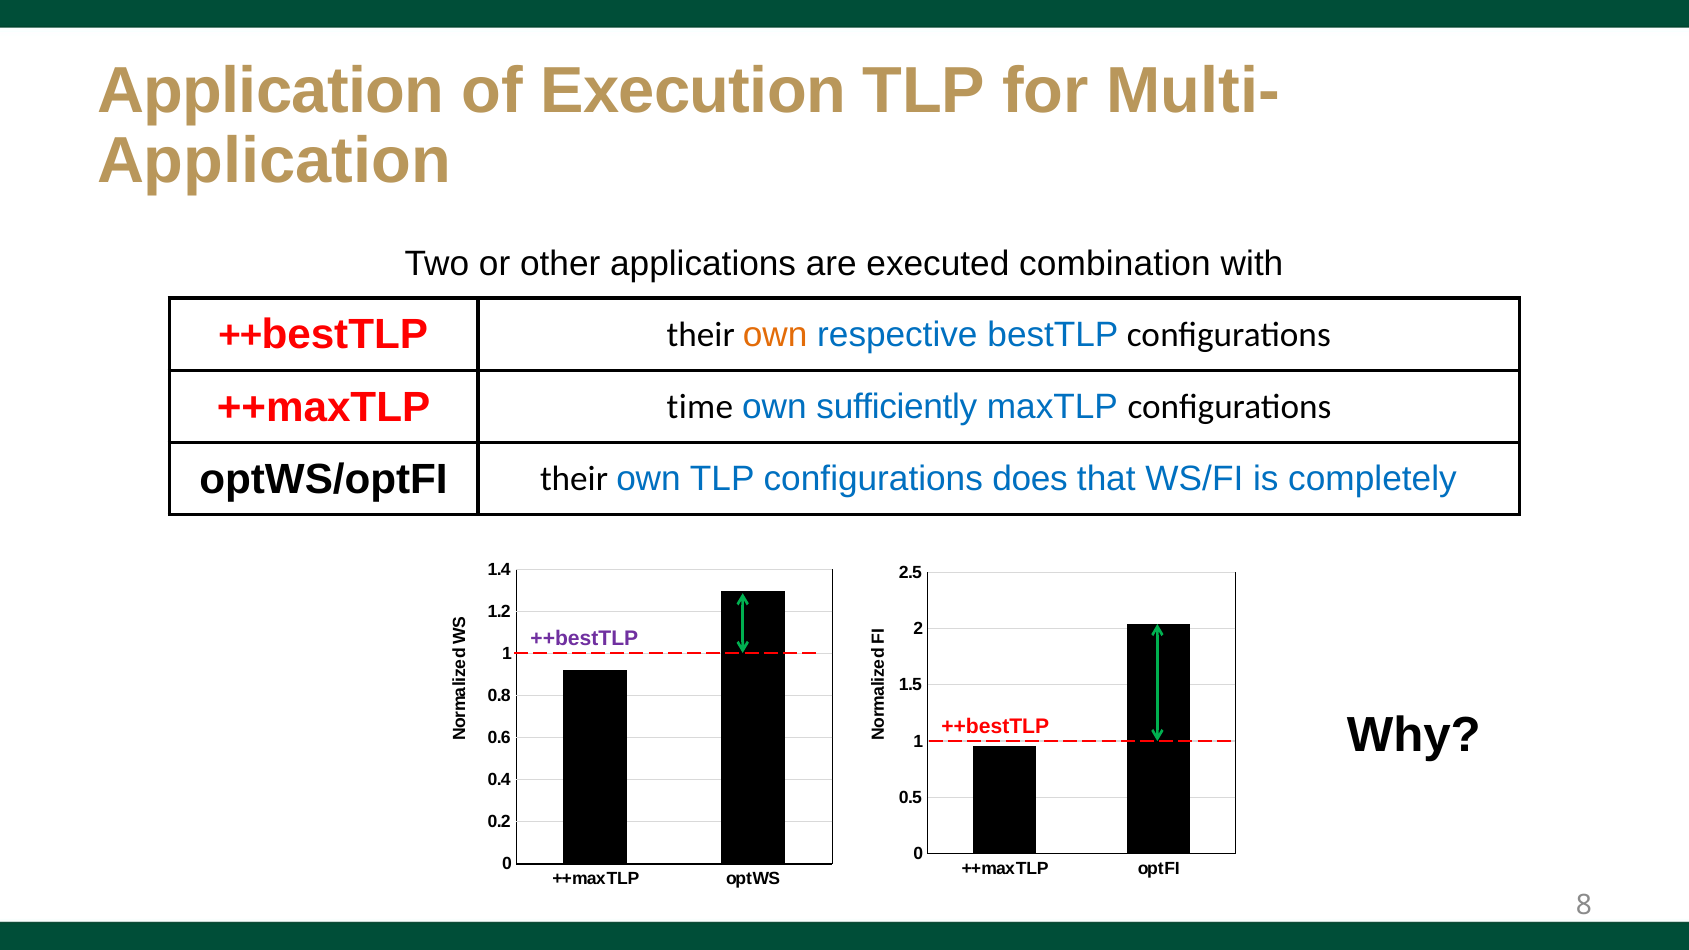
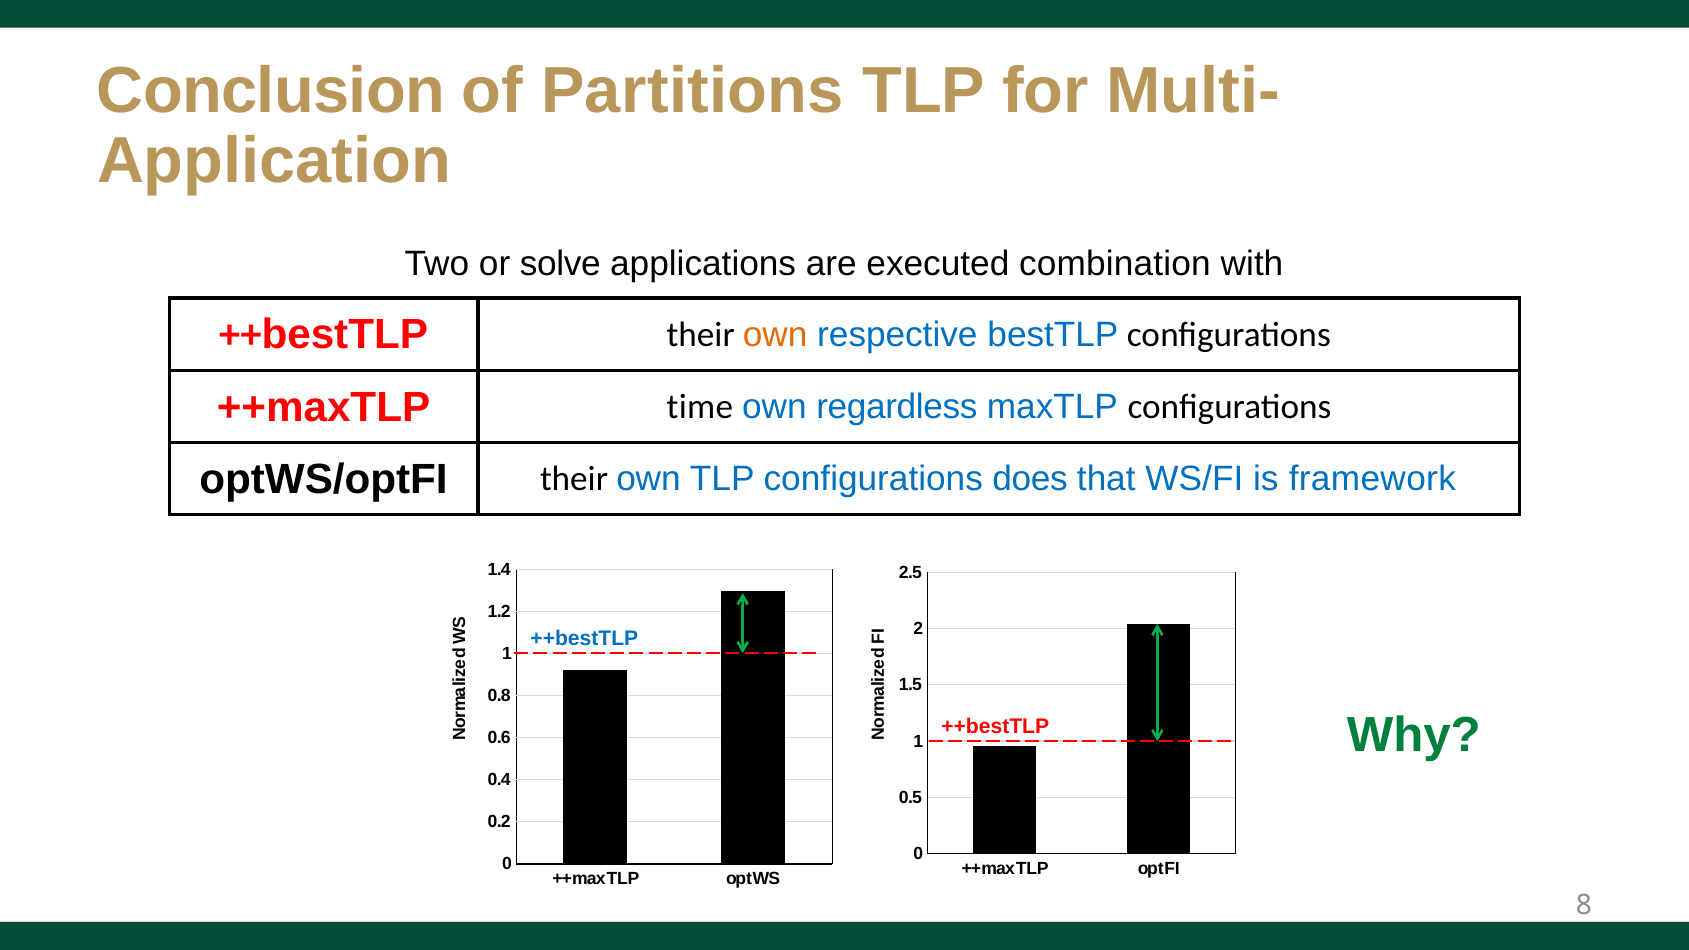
Application: Application -> Conclusion (271, 91)
Execution: Execution -> Partitions (693, 91)
other: other -> solve (560, 264)
sufficiently: sufficiently -> regardless (897, 407)
completely: completely -> framework (1372, 479)
++bestTLP colour: purple -> blue (584, 638)
Why colour: black -> green (1414, 735)
